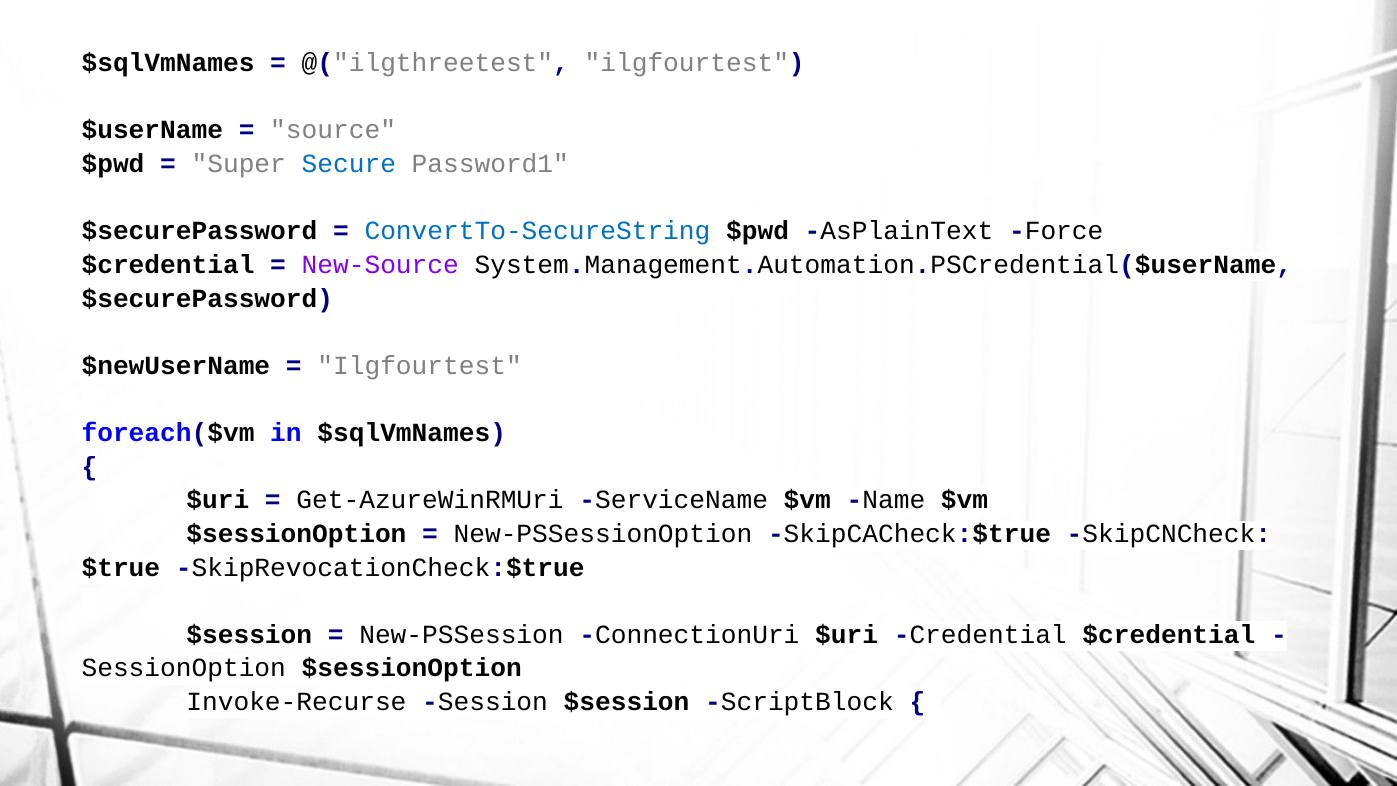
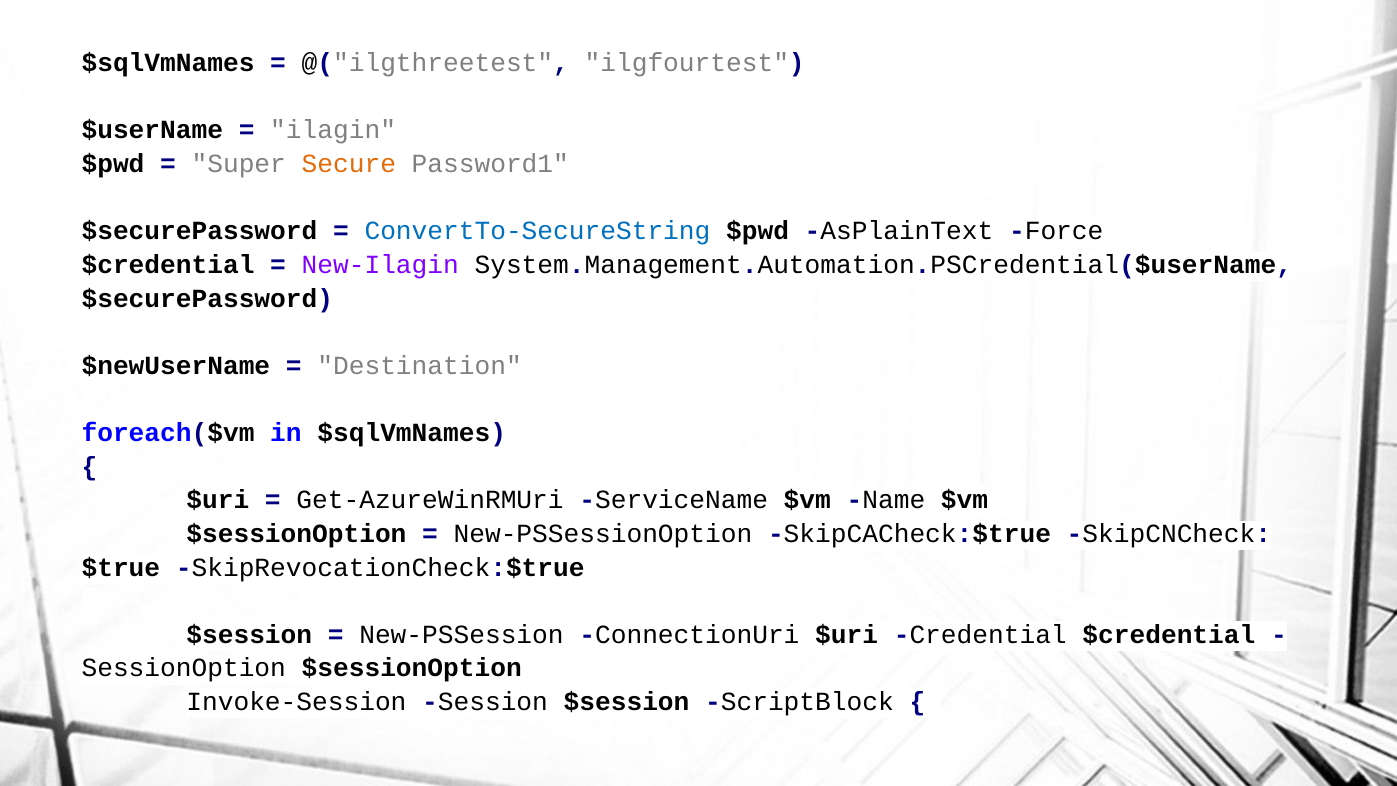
source: source -> ilagin (333, 130)
Secure colour: blue -> orange (349, 164)
New-Source: New-Source -> New-Ilagin (380, 265)
Ilgfourtest: Ilgfourtest -> Destination (420, 366)
Invoke-Recurse: Invoke-Recurse -> Invoke-Session (296, 702)
